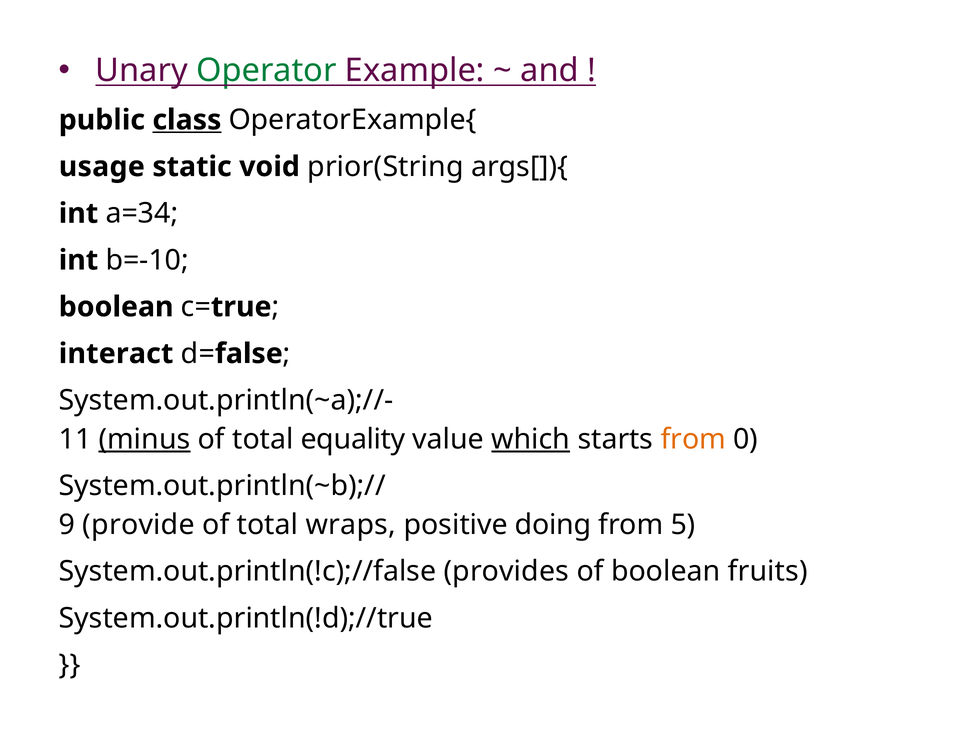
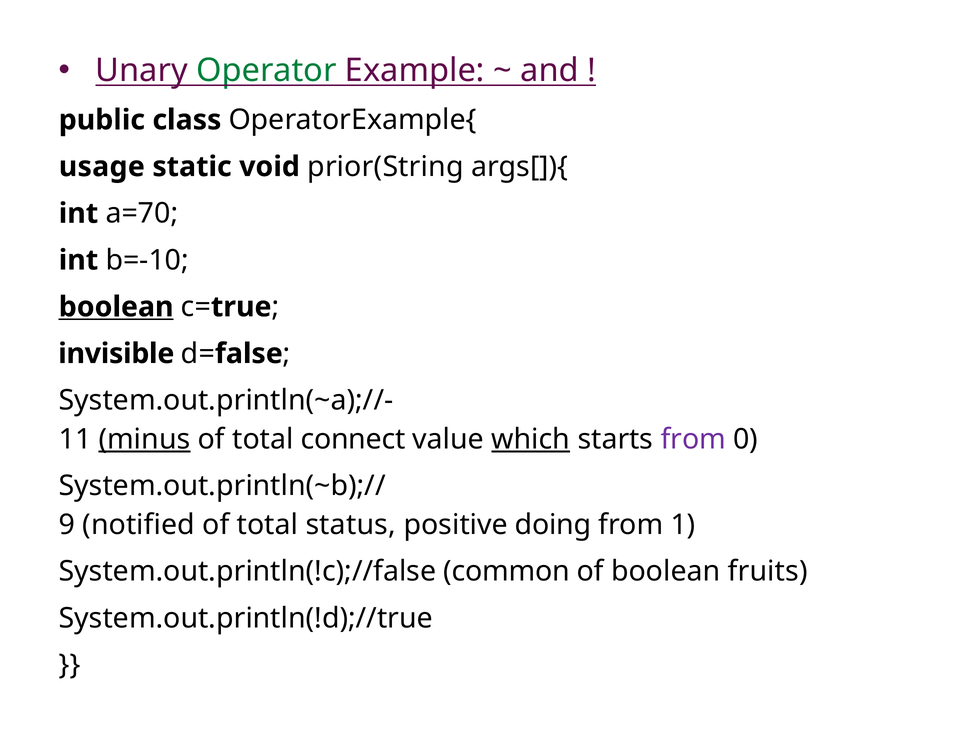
class underline: present -> none (187, 120)
a=34: a=34 -> a=70 (142, 214)
boolean underline: none -> present (116, 307)
interact: interact -> invisible (116, 354)
equality: equality -> connect (353, 439)
from colour: orange -> purple (693, 439)
provide: provide -> notified (139, 525)
wraps: wraps -> status (351, 525)
5: 5 -> 1 (683, 525)
provides: provides -> common (507, 572)
